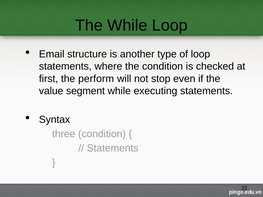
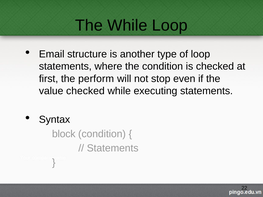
value segment: segment -> checked (85, 91)
three: three -> block (64, 134)
